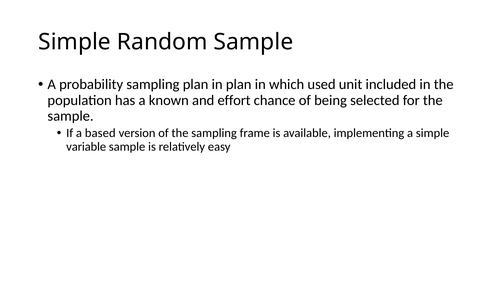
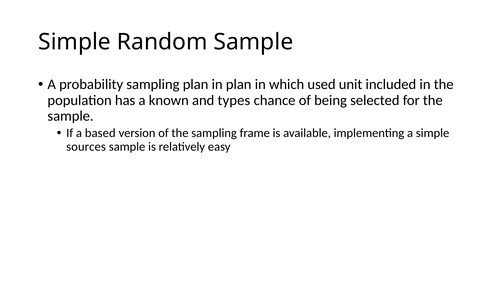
effort: effort -> types (234, 100)
variable: variable -> sources (86, 147)
